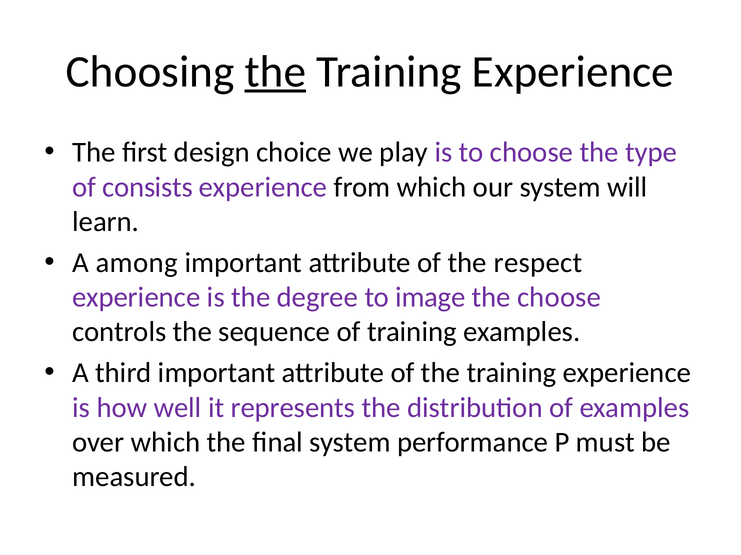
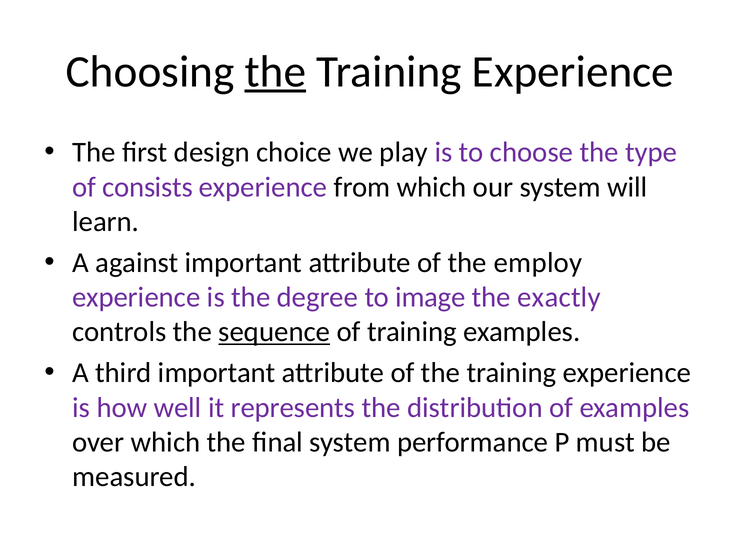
among: among -> against (137, 263)
respect: respect -> employ (538, 263)
the choose: choose -> exactly (559, 298)
sequence underline: none -> present (274, 332)
